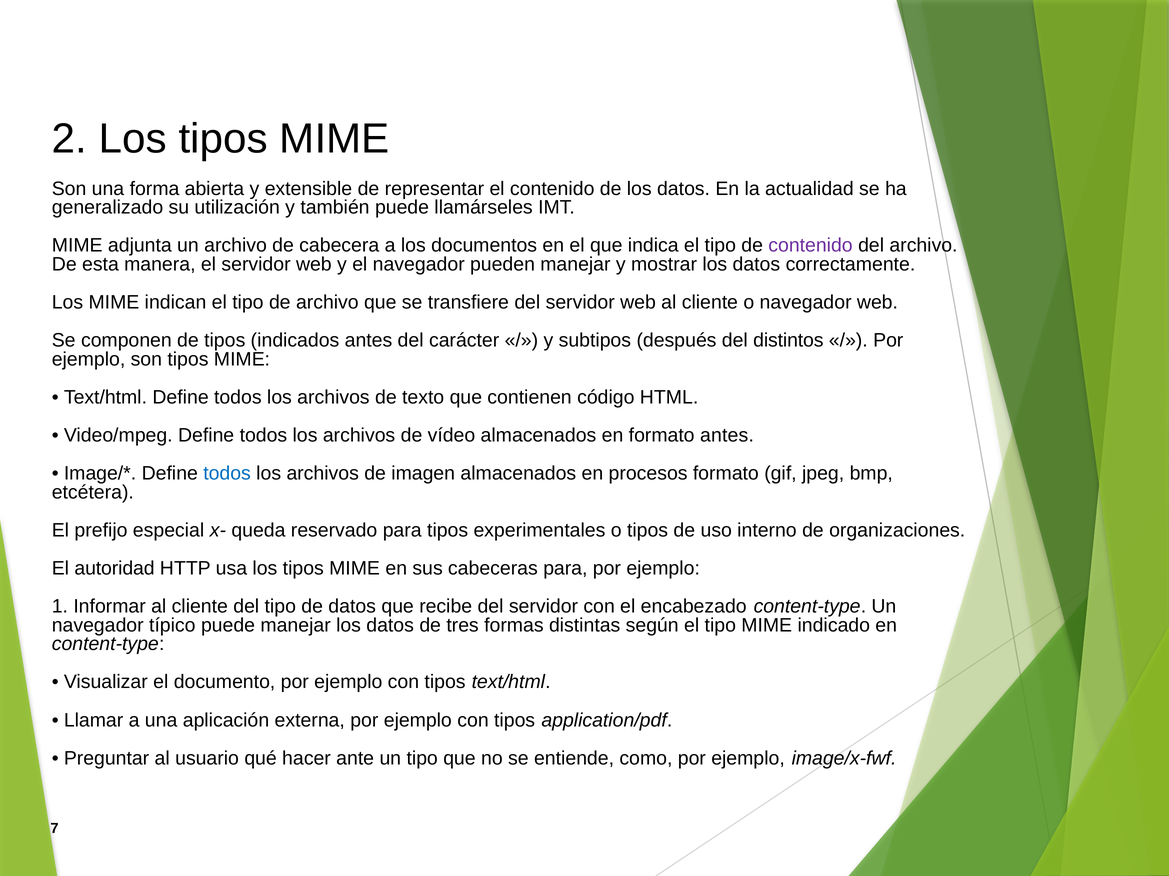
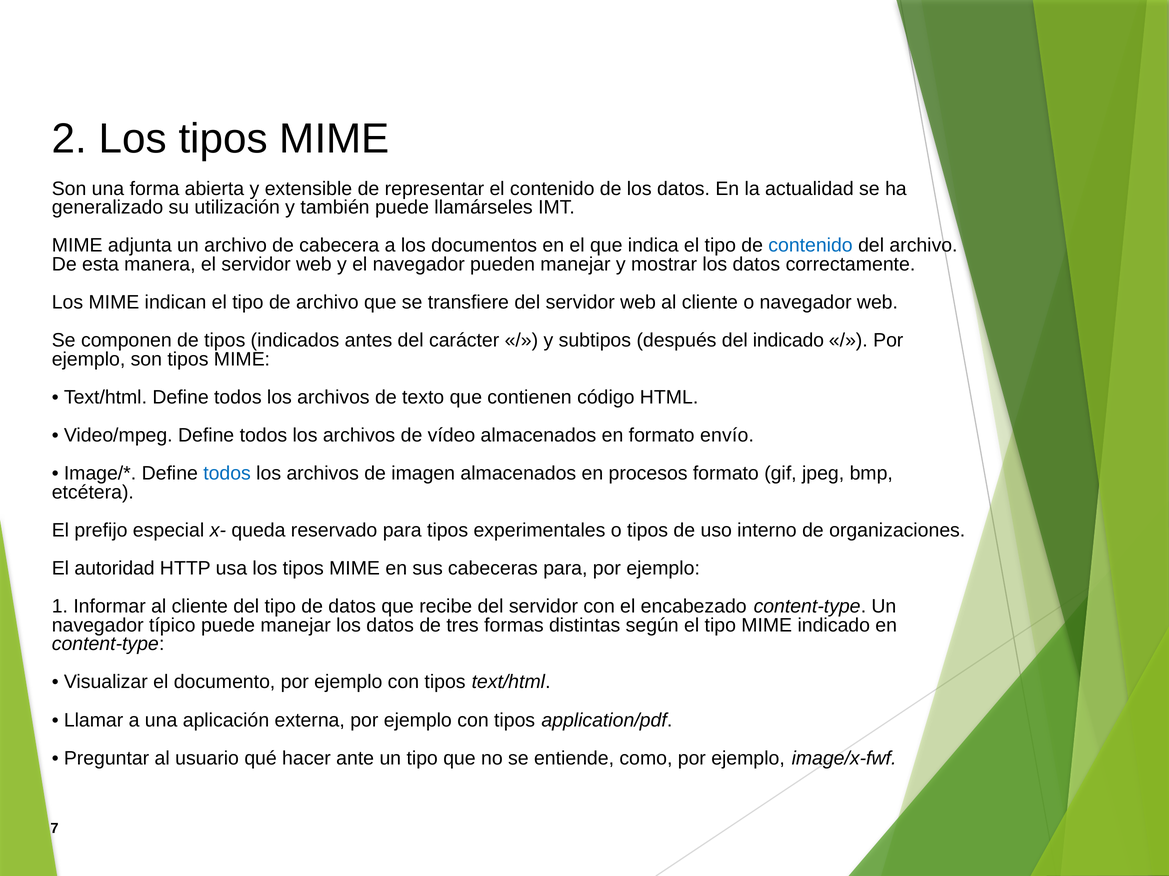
contenido colour: purple -> blue (811, 246)
del distintos: distintos -> indicado (788, 341)
formato antes: antes -> envío (727, 436)
